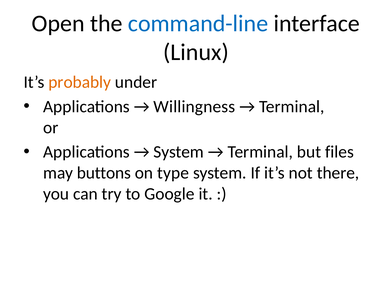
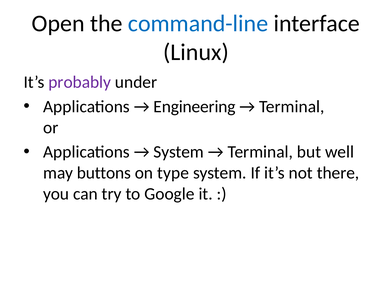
probably colour: orange -> purple (80, 82)
Willingness: Willingness -> Engineering (194, 107)
files: files -> well (340, 152)
